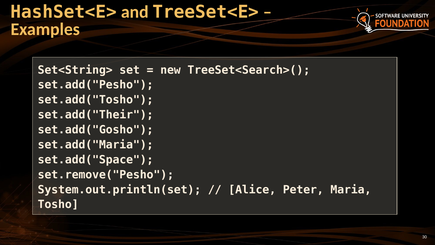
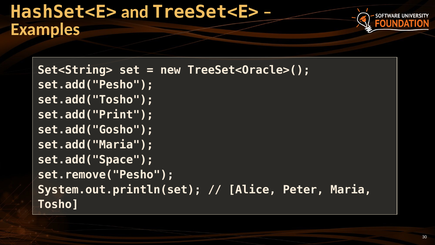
TreeSet<Search>(: TreeSet<Search>( -> TreeSet<Oracle>( (249, 70)
set.add("Their: set.add("Their -> set.add("Print (96, 115)
